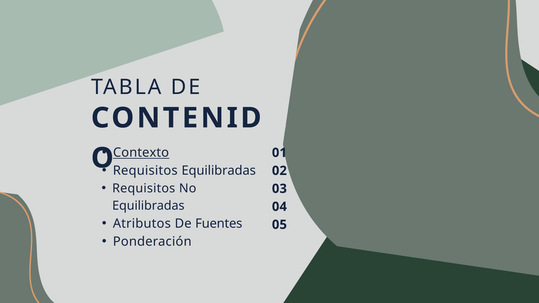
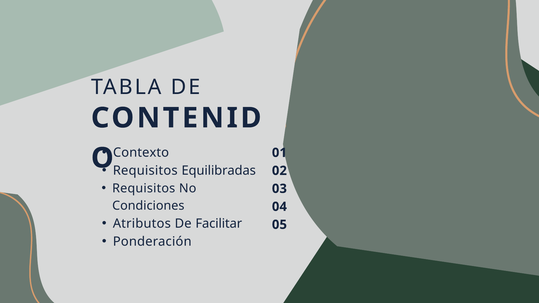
Contexto underline: present -> none (141, 153)
Equilibradas: Equilibradas -> Condiciones (148, 206)
Fuentes: Fuentes -> Facilitar (219, 224)
